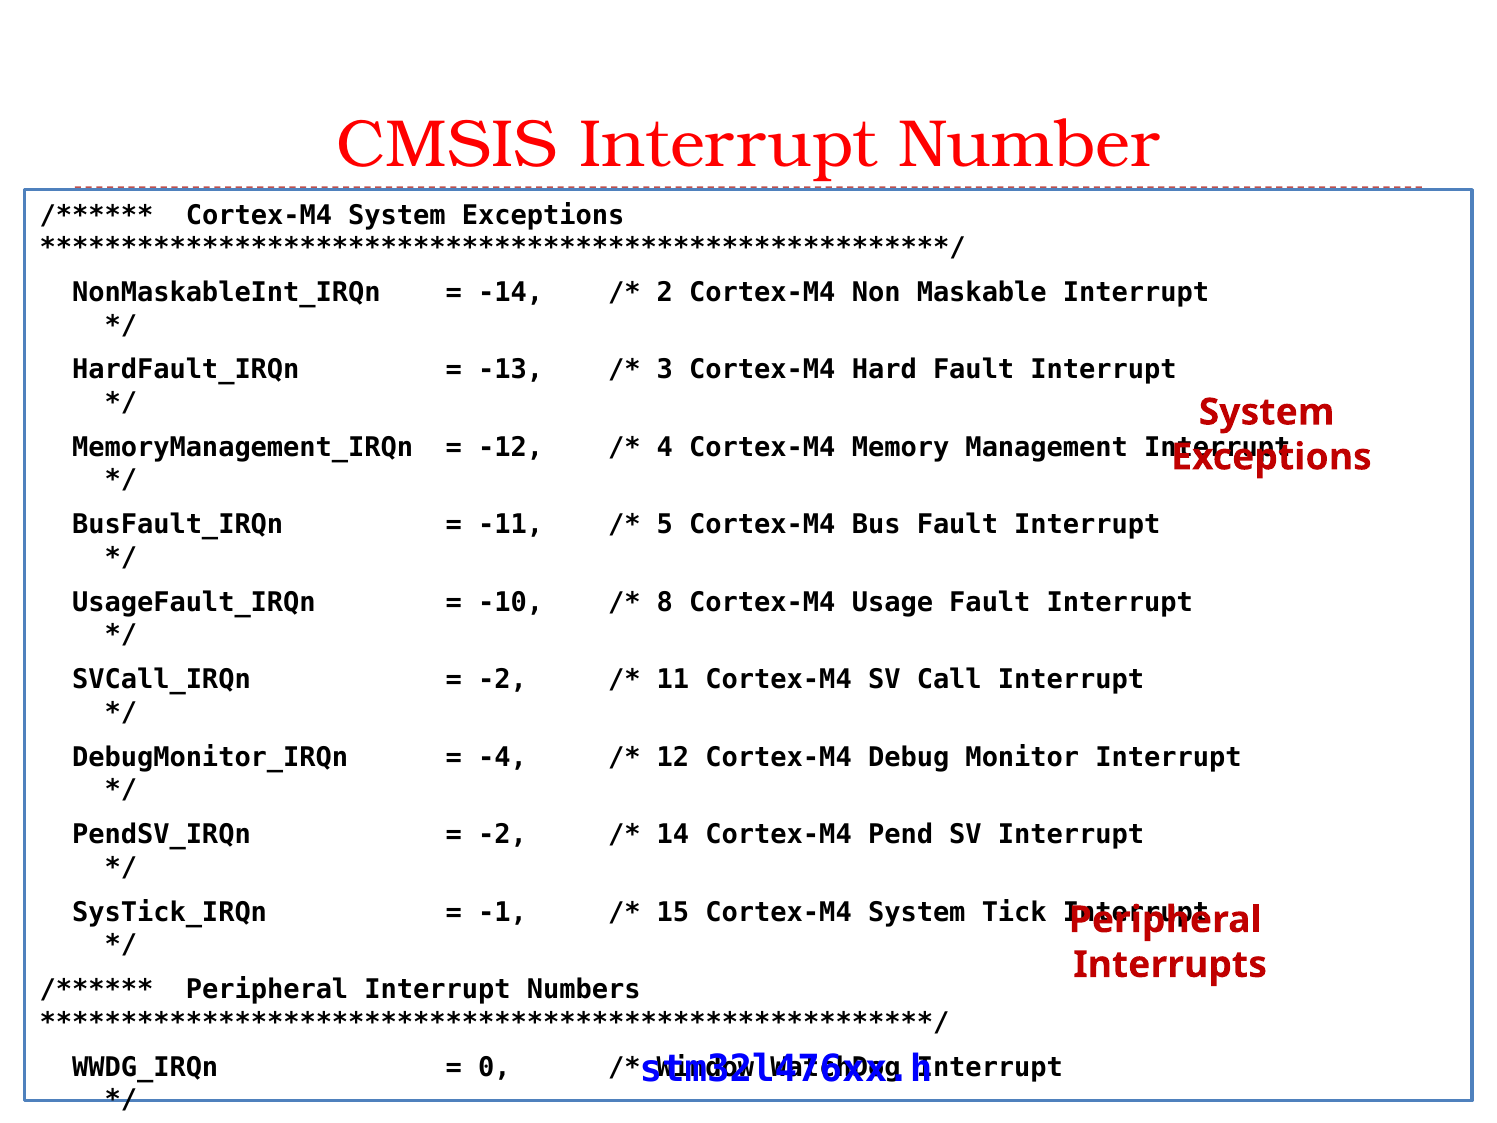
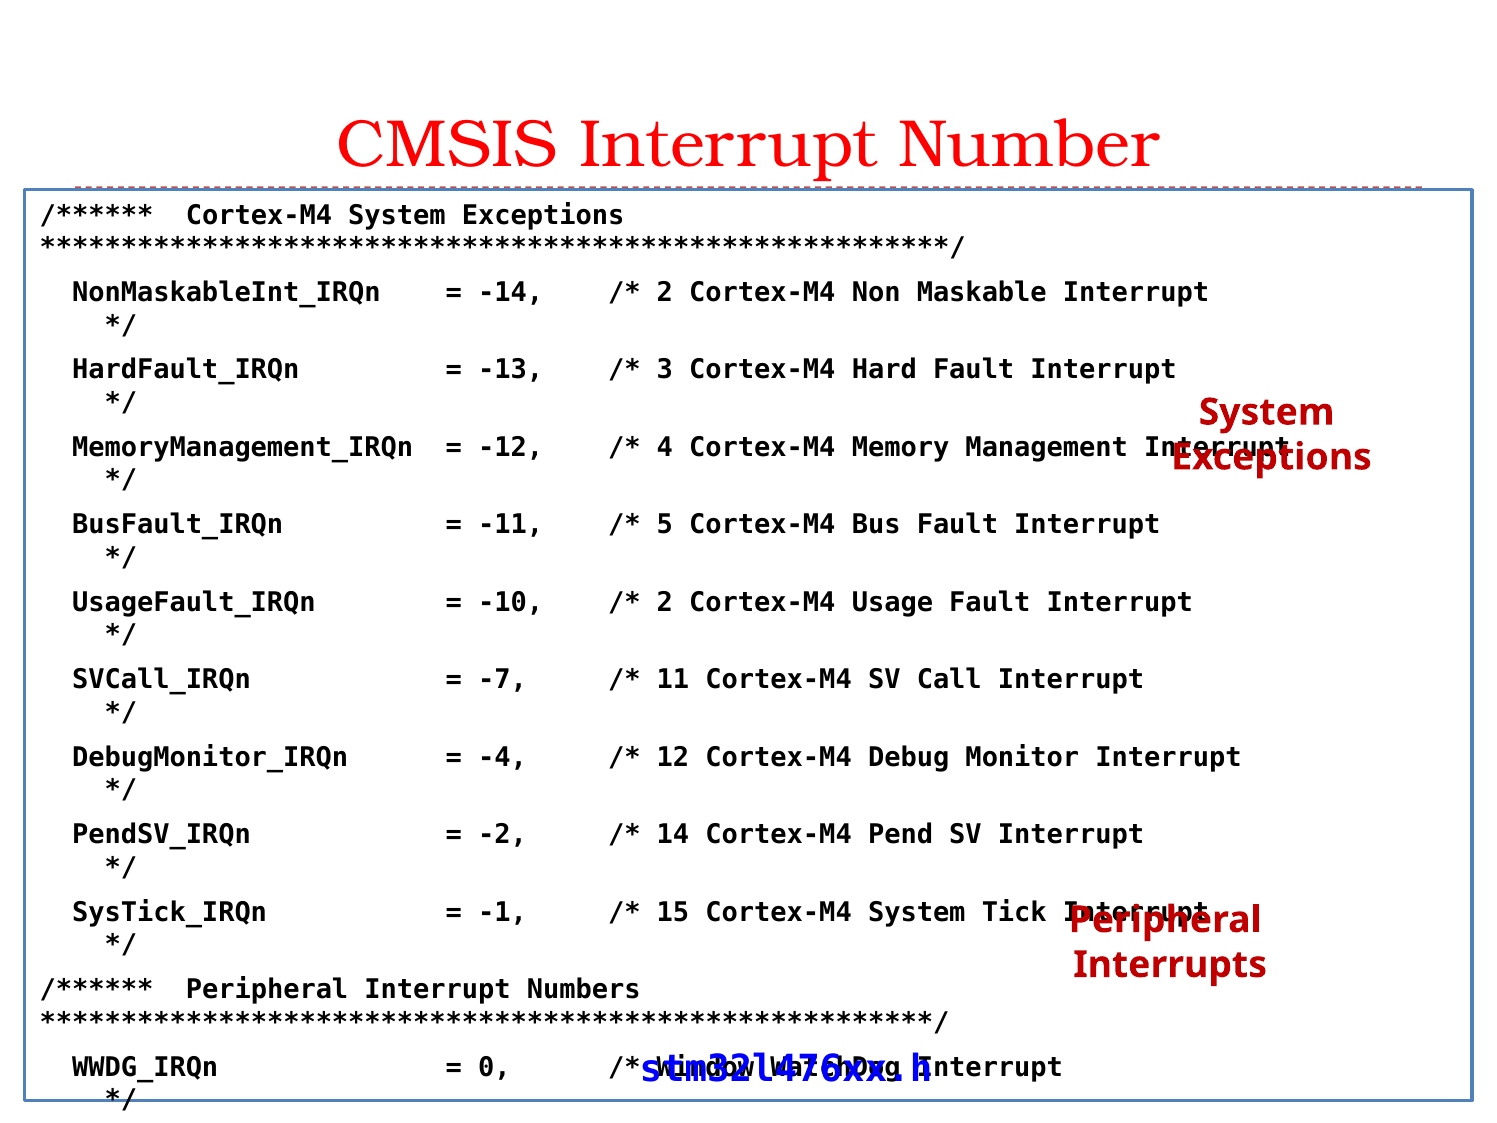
8: 8 -> 2 (665, 602)
-2: -2 -> -7 (502, 680)
